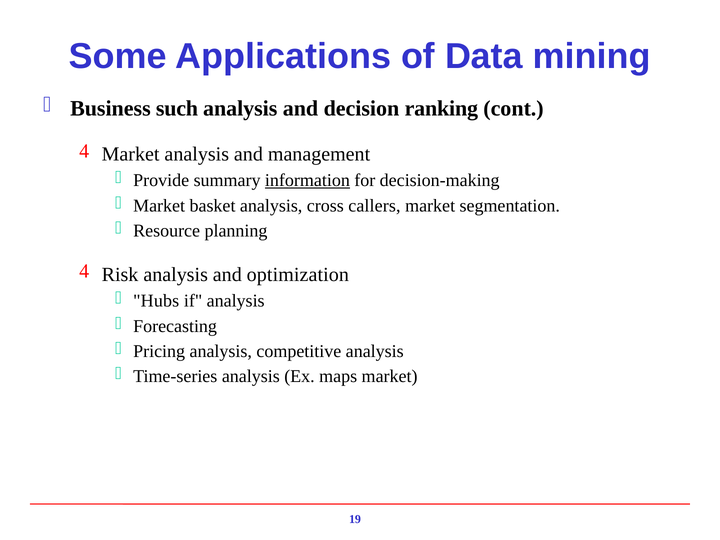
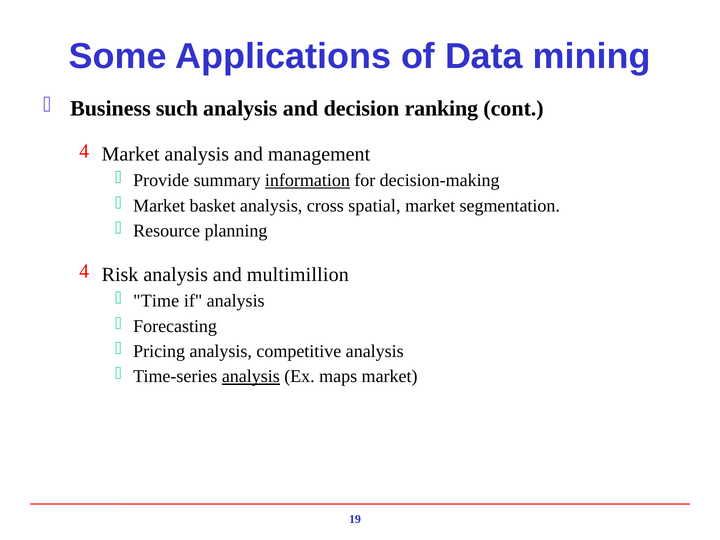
callers: callers -> spatial (374, 206)
optimization: optimization -> multimillion (298, 275)
Hubs: Hubs -> Time (156, 301)
analysis underline: none -> present (251, 376)
